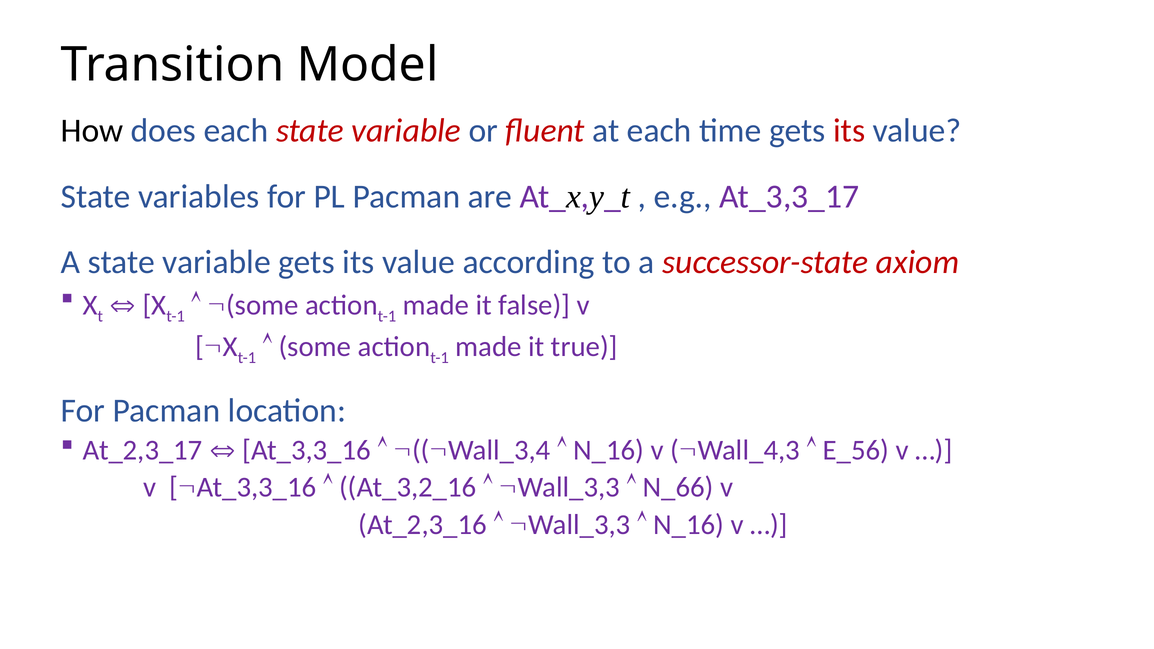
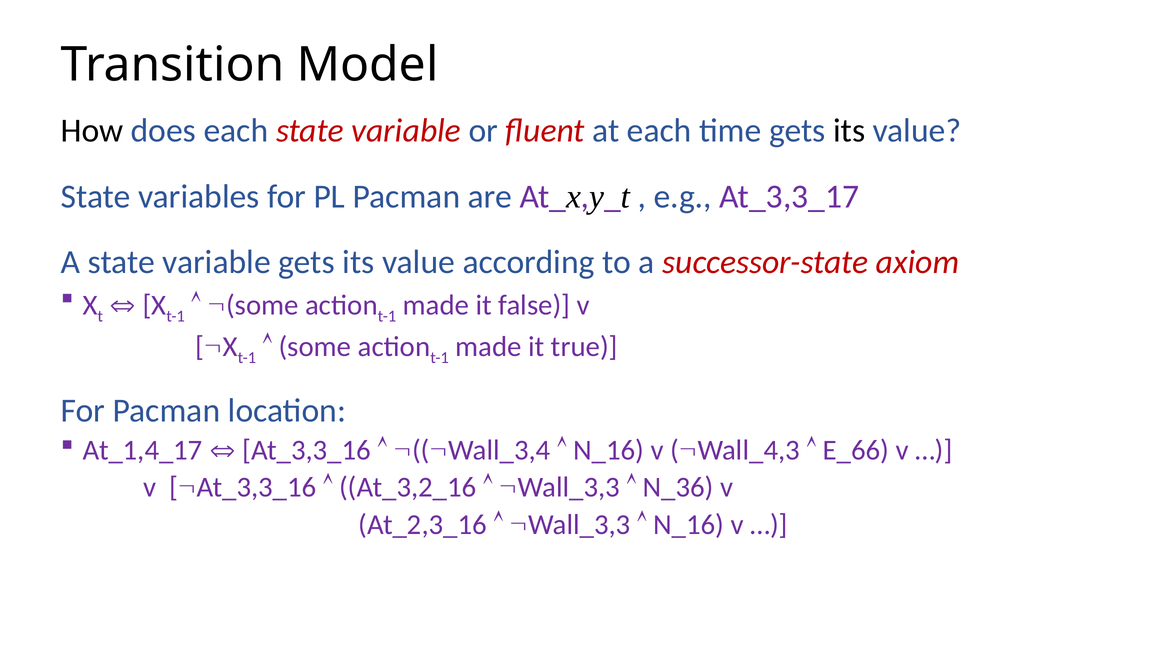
its colour: red -> black (849, 131)
At_2,3_17: At_2,3_17 -> At_1,4_17 (143, 450)
E_56: E_56 -> E_66 (856, 450)
N_66: N_66 -> N_36 (678, 487)
